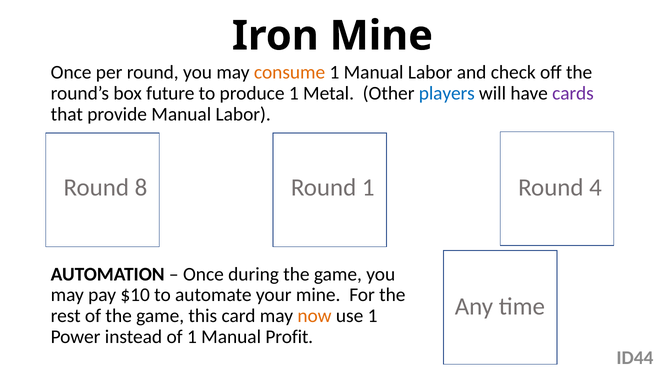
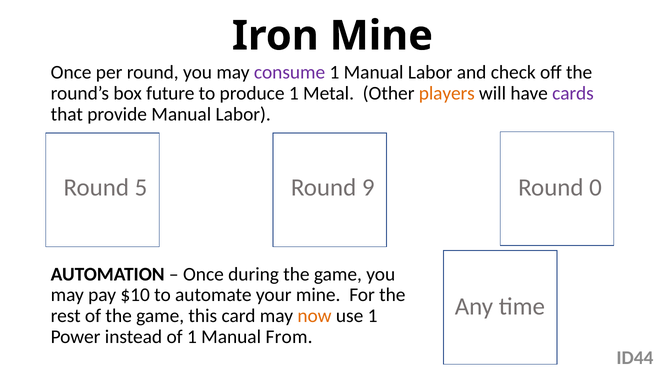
consume colour: orange -> purple (290, 72)
players colour: blue -> orange (447, 93)
8: 8 -> 5 (141, 187)
Round 1: 1 -> 9 (368, 187)
4: 4 -> 0 (596, 187)
Profit: Profit -> From (289, 337)
